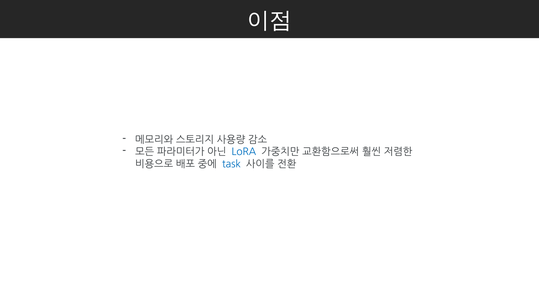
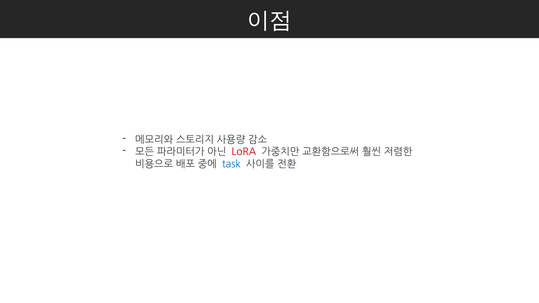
LoRA colour: blue -> red (244, 152)
